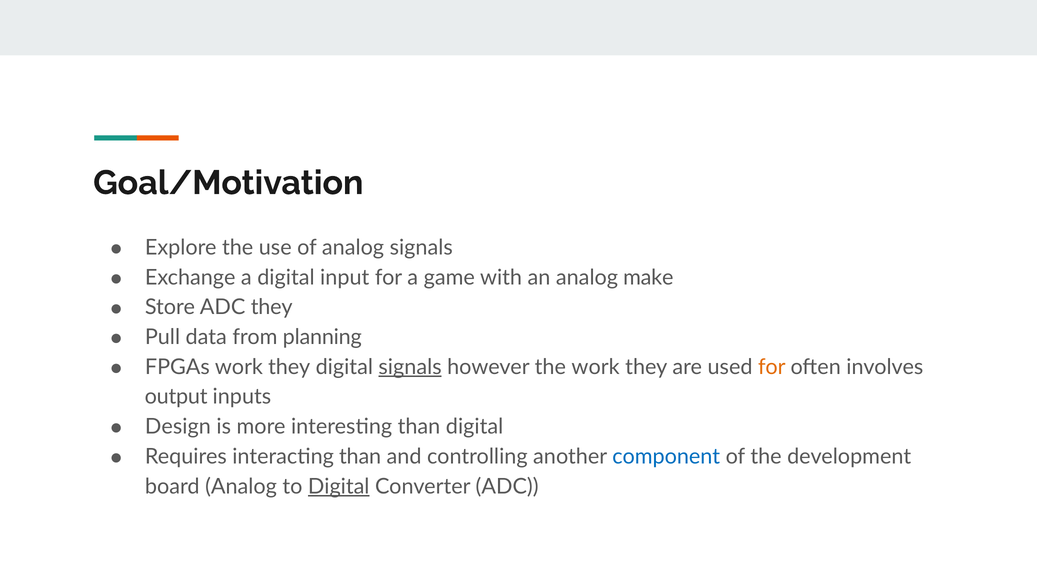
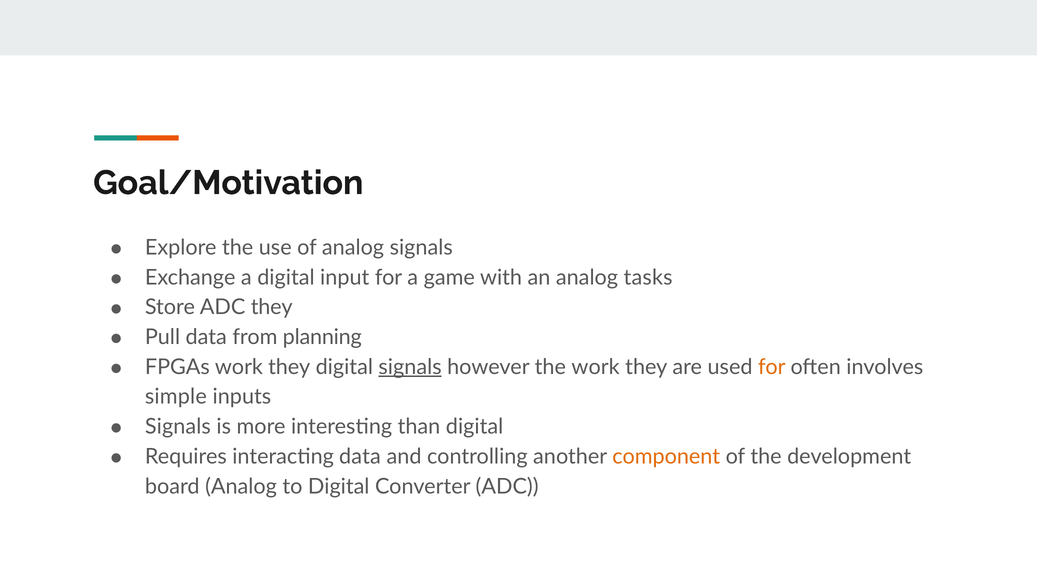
make: make -> tasks (648, 277)
output: output -> simple (176, 396)
Design: Design -> Signals (178, 426)
interacting than: than -> data (360, 456)
component colour: blue -> orange (666, 456)
Digital underline: present -> none (339, 486)
